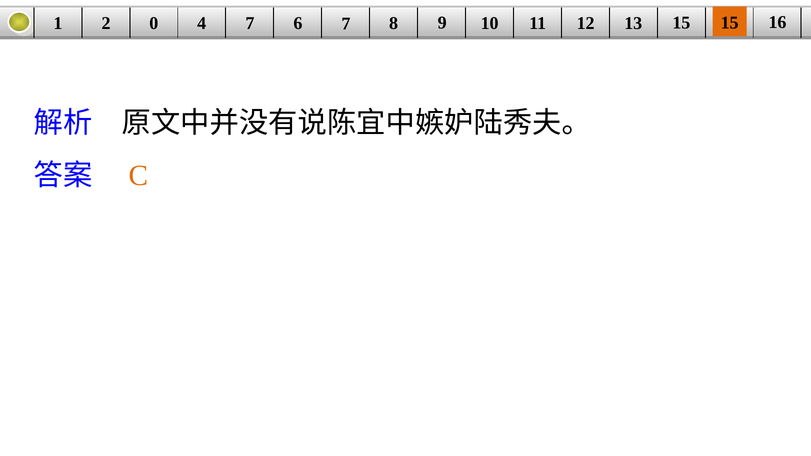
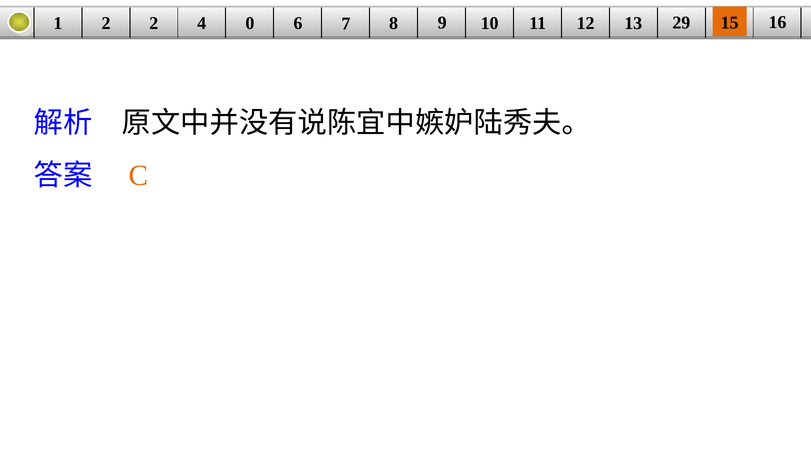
2 0: 0 -> 2 (154, 23)
4 7: 7 -> 0 (250, 23)
13 15: 15 -> 29 (681, 23)
